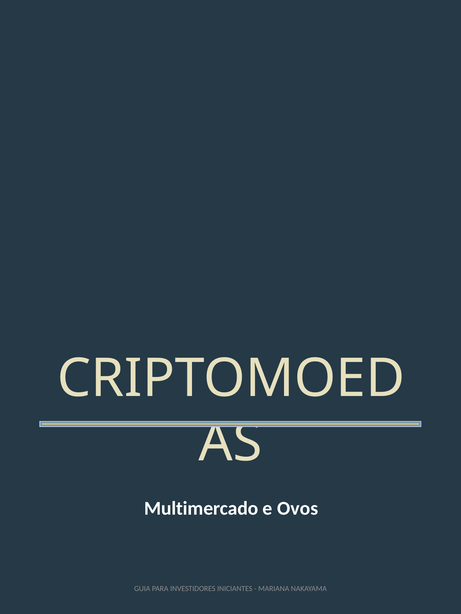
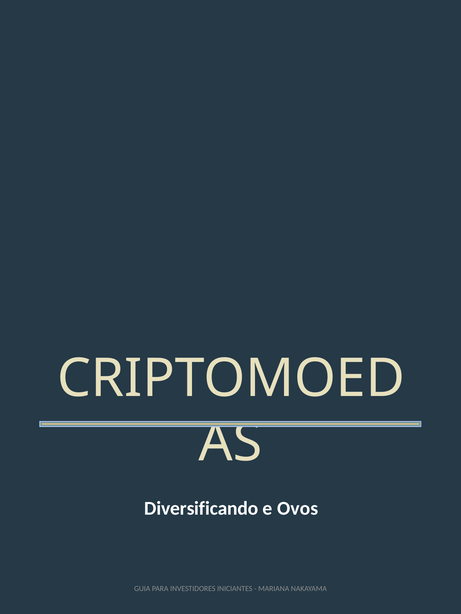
Multimercado: Multimercado -> Diversificando (201, 509)
